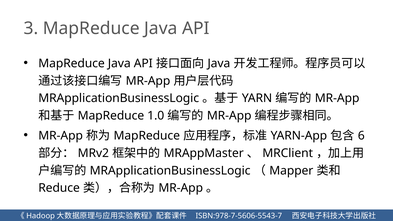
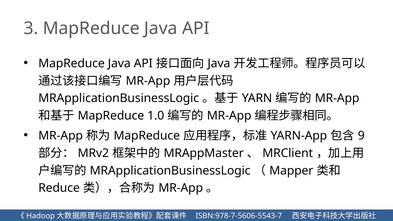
6: 6 -> 9 (361, 136)
